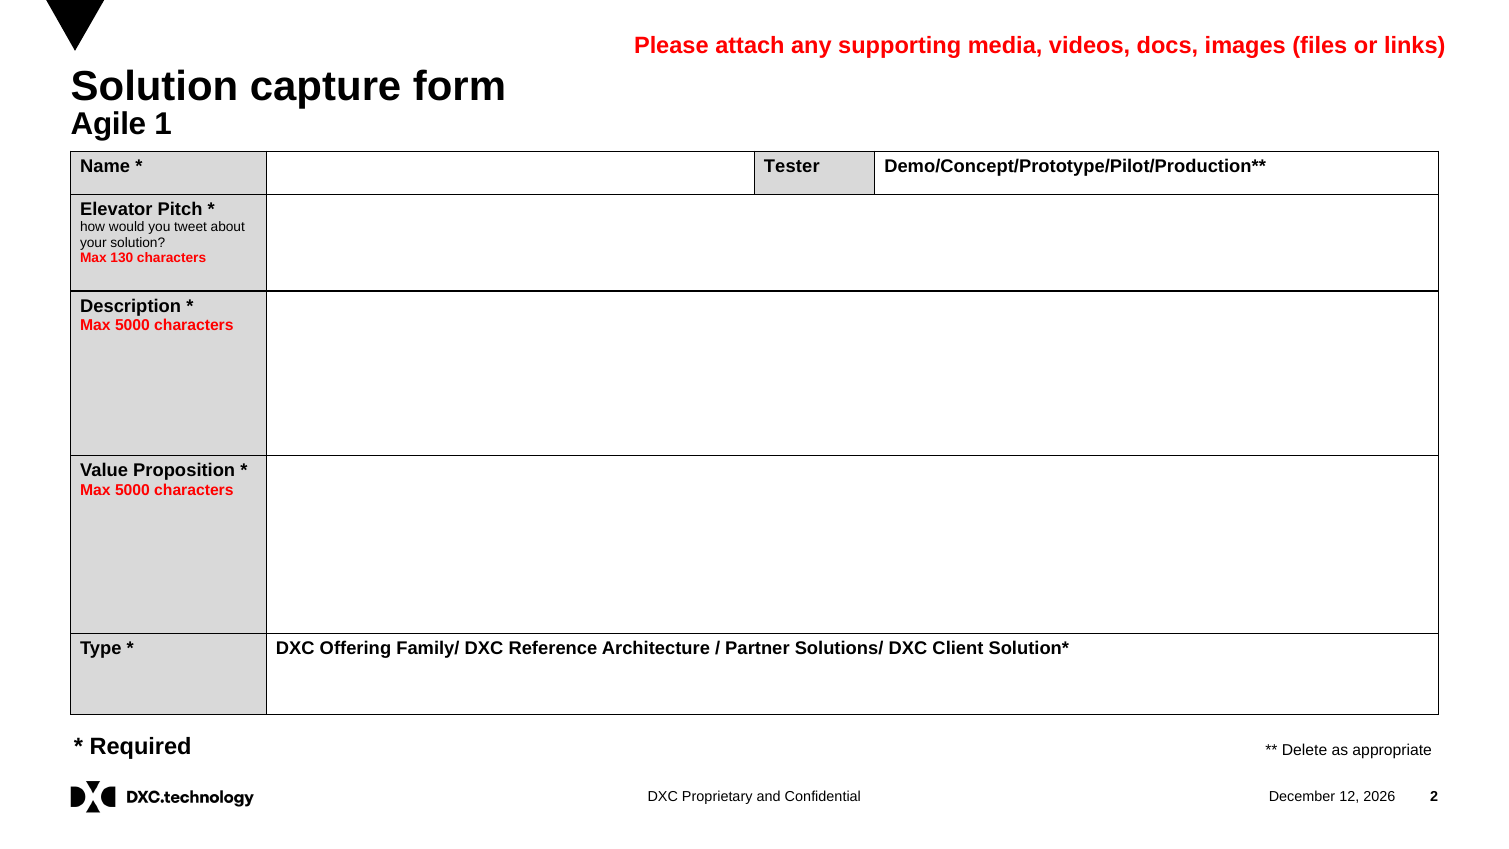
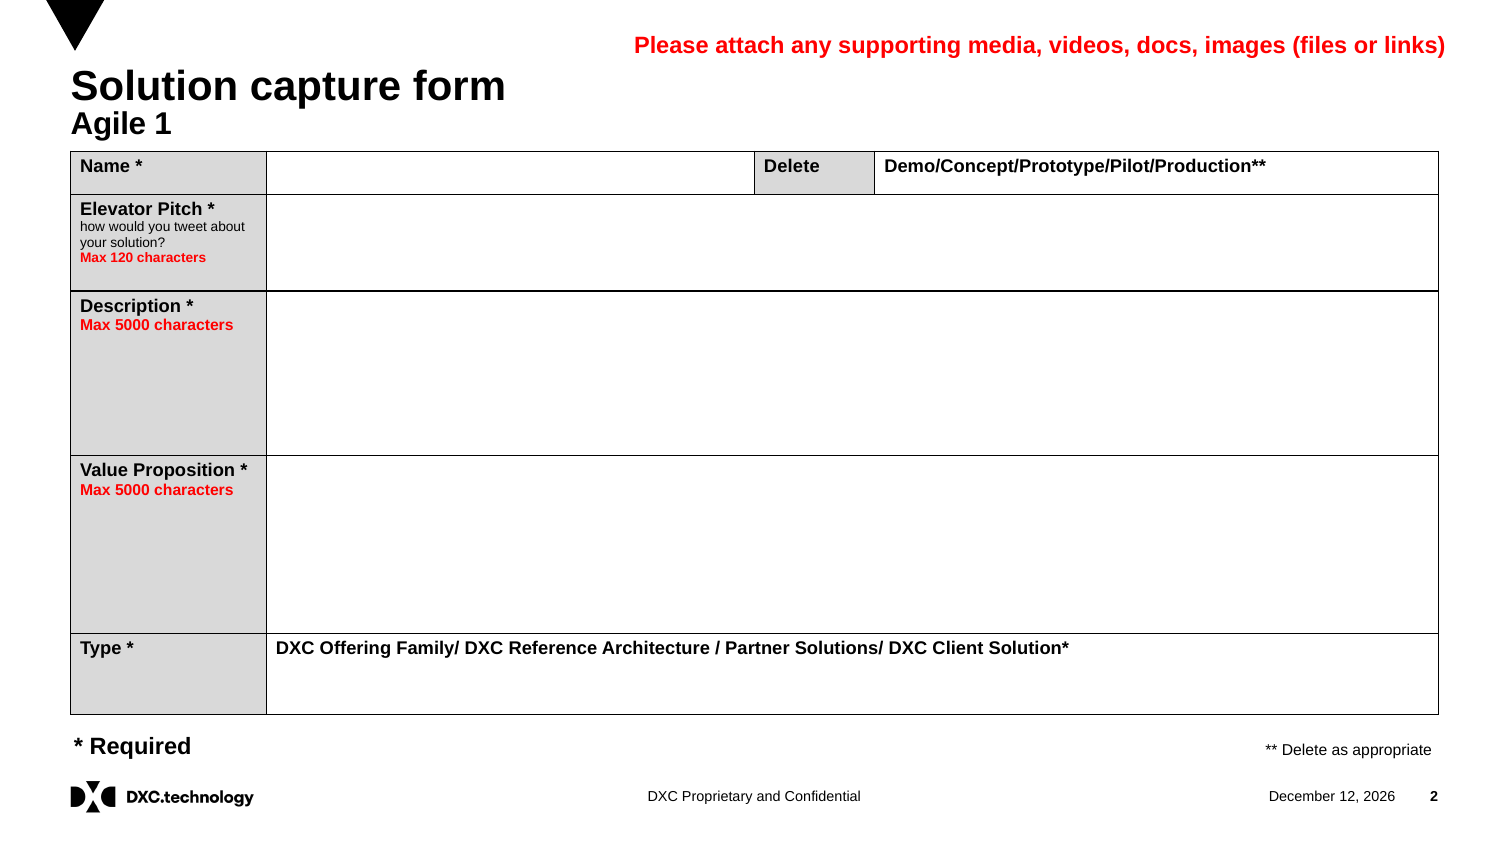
Tester: Tester -> Delete (792, 167)
130: 130 -> 120 (122, 258)
